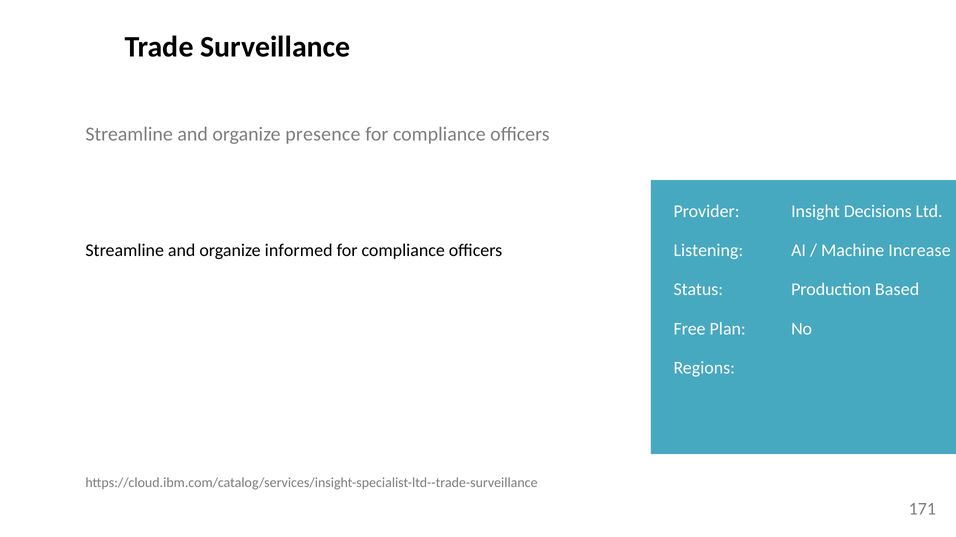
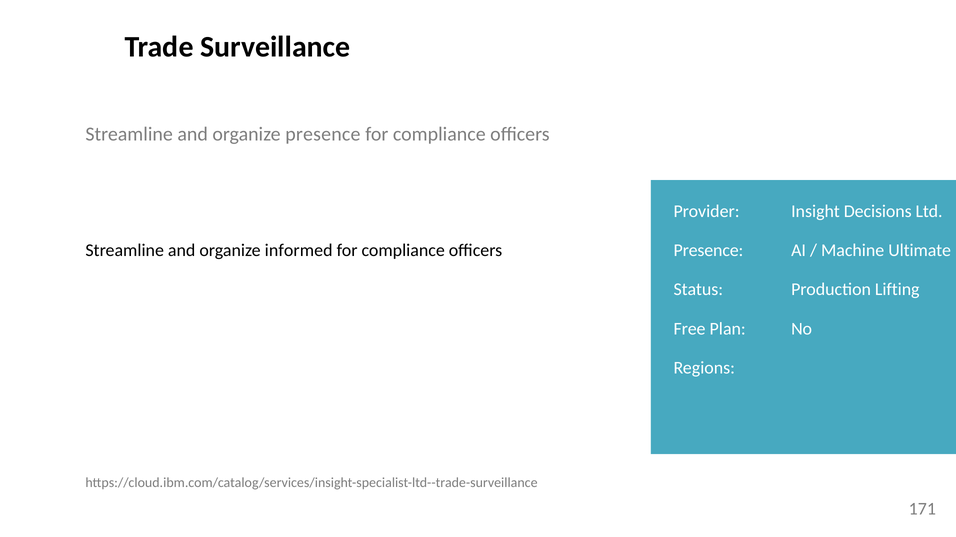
Listening: Listening -> Presence (708, 251)
Increase: Increase -> Ultimate (920, 251)
Based: Based -> Lifting (897, 290)
